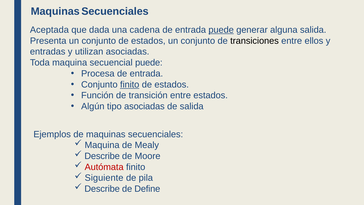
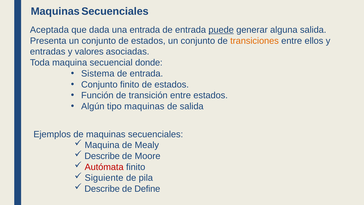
una cadena: cadena -> entrada (145, 30)
transiciones colour: black -> orange (255, 41)
utilizan: utilizan -> valores (89, 52)
secuencial puede: puede -> donde (149, 63)
Procesa: Procesa -> Sistema (98, 73)
finito underline: present -> none (130, 84)
tipo asociadas: asociadas -> maquinas (144, 106)
